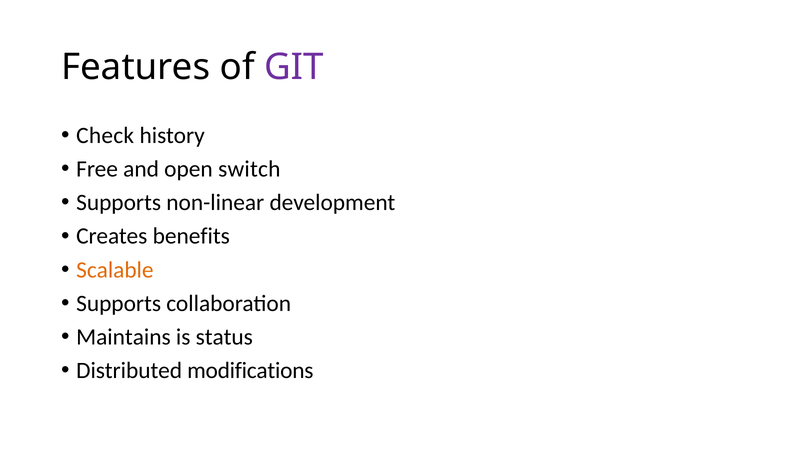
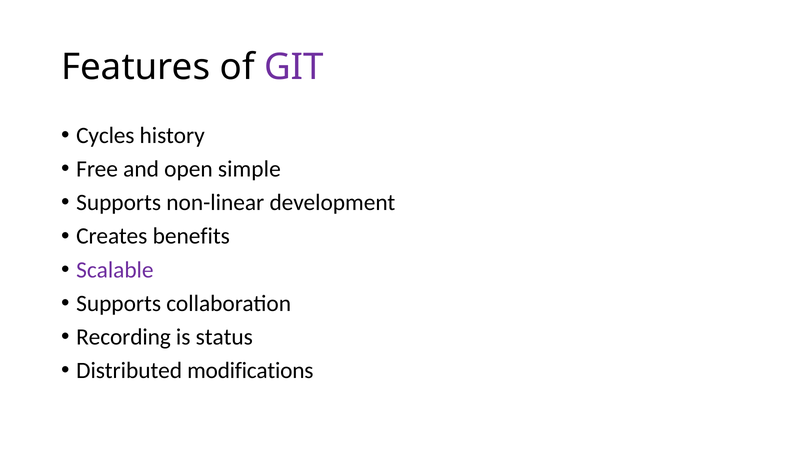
Check: Check -> Cycles (105, 136)
switch: switch -> simple (249, 169)
Scalable colour: orange -> purple (115, 270)
Maintains: Maintains -> Recording (124, 337)
